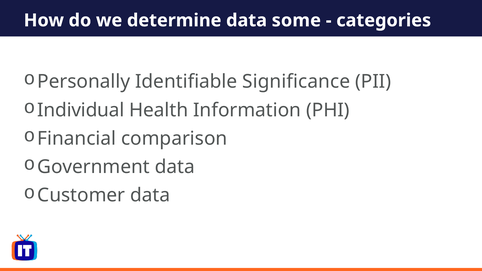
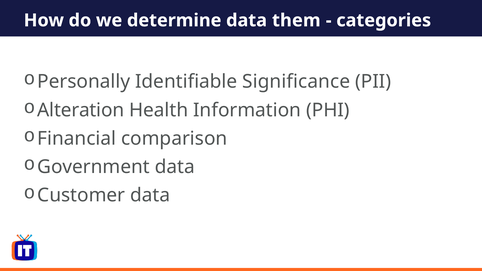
some: some -> them (296, 20)
Individual: Individual -> Alteration (81, 110)
